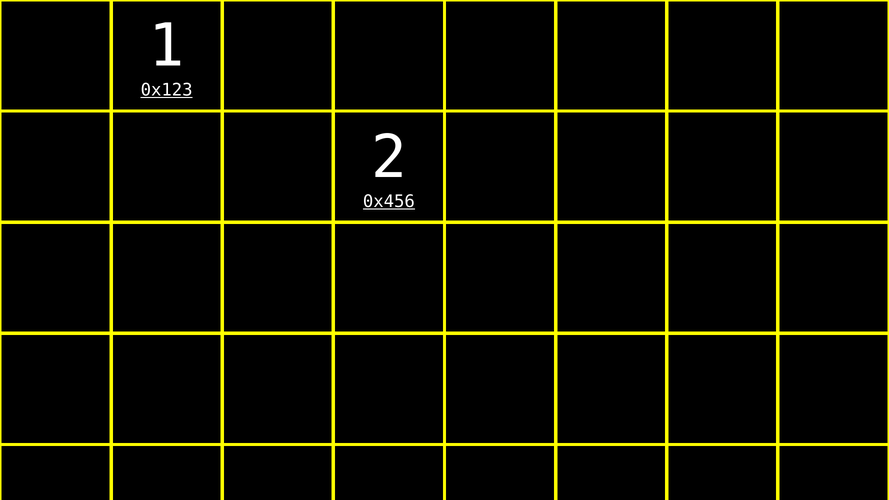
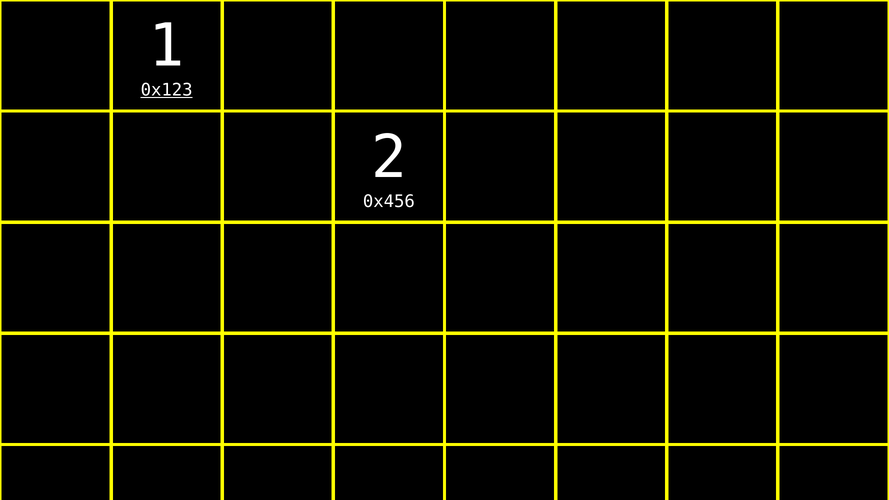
0x456 underline: present -> none (389, 201)
